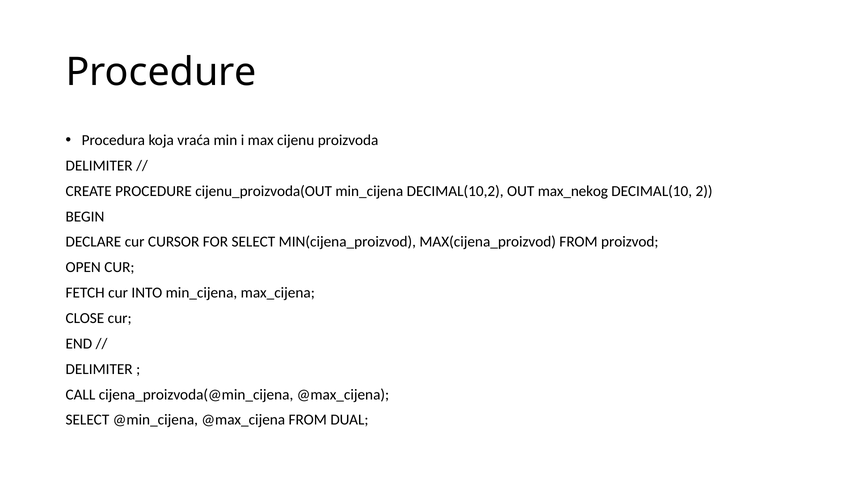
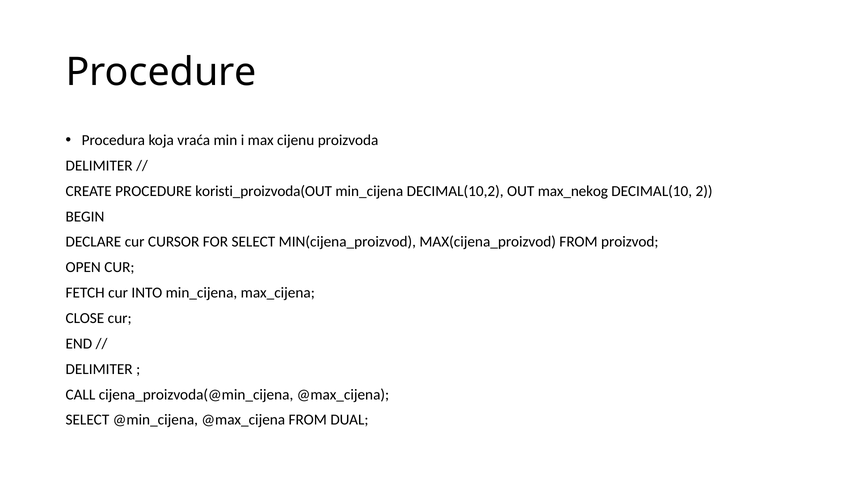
cijenu_proizvoda(OUT: cijenu_proizvoda(OUT -> koristi_proizvoda(OUT (264, 191)
